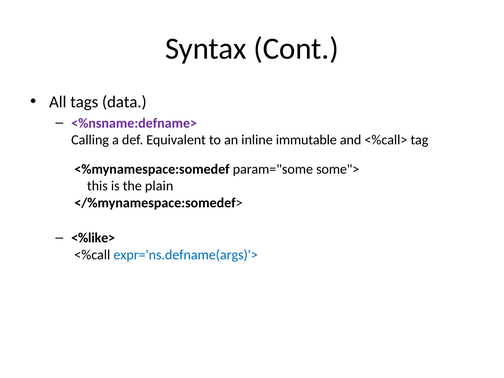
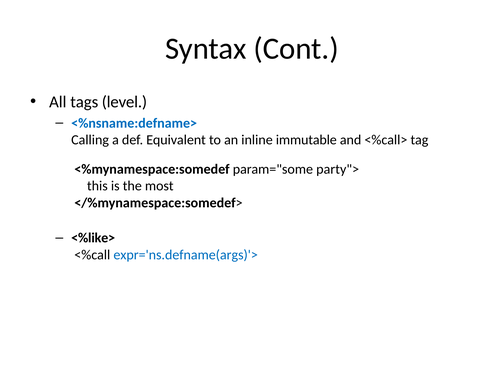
data: data -> level (124, 102)
<%nsname:defname> colour: purple -> blue (134, 123)
some">: some"> -> party"> (338, 169)
plain: plain -> most (159, 186)
